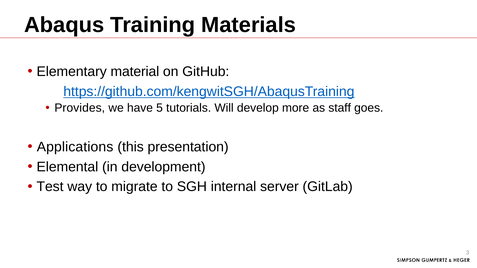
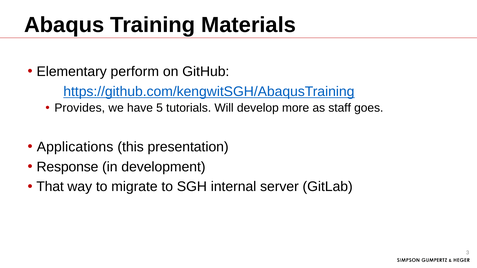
material: material -> perform (135, 72)
Elemental: Elemental -> Response (67, 167)
Test: Test -> That (50, 187)
